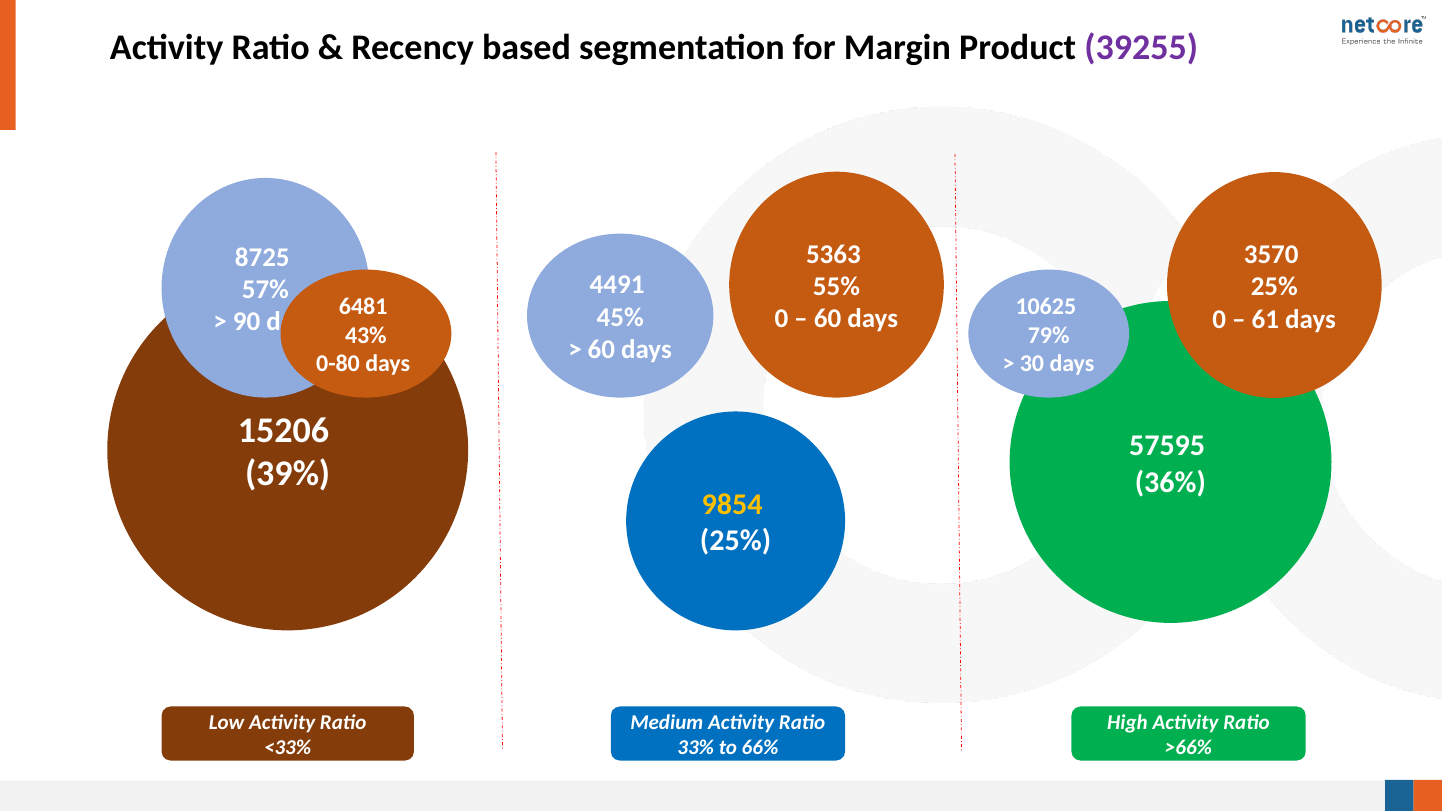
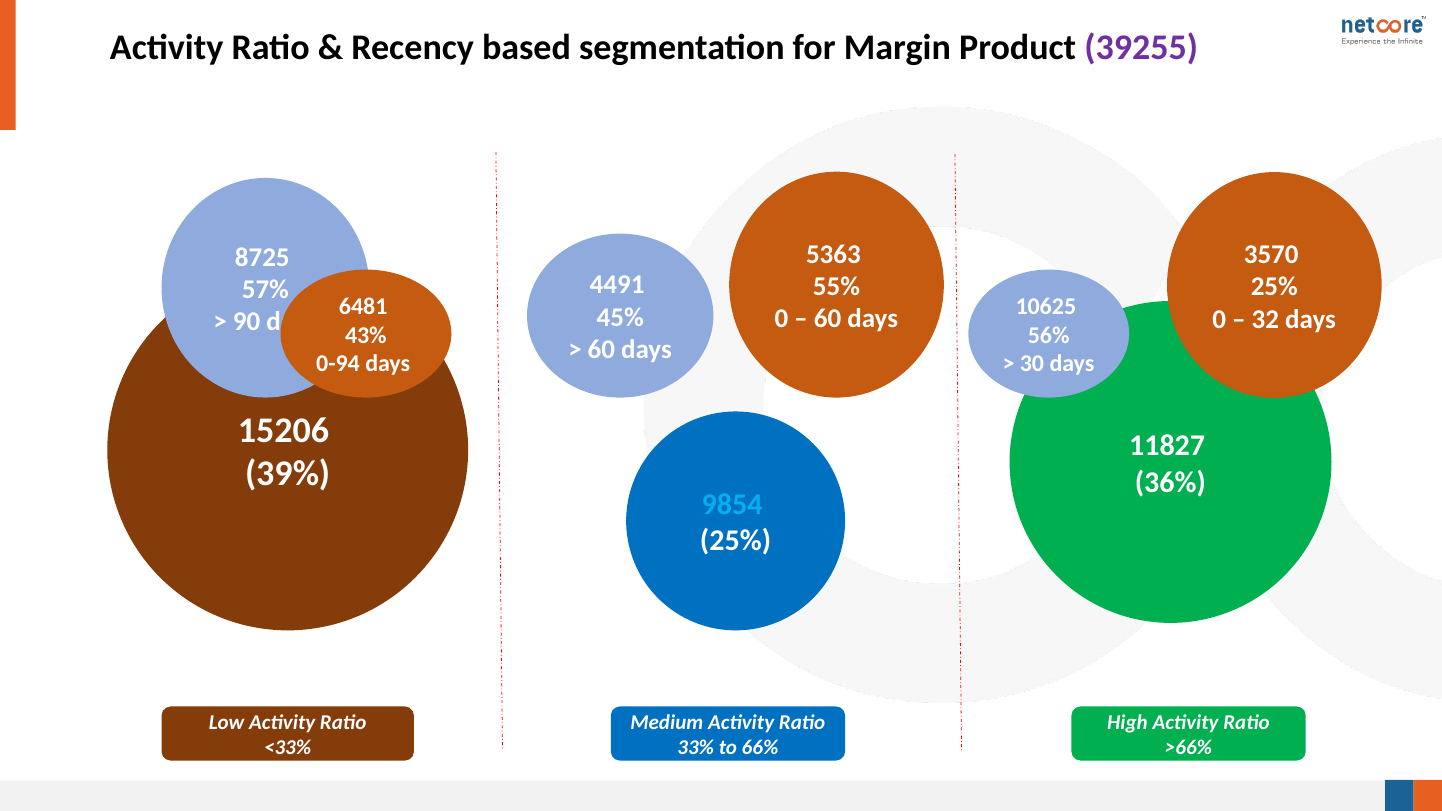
61: 61 -> 32 (1265, 319)
79%: 79% -> 56% (1049, 335)
0-80: 0-80 -> 0-94 (338, 364)
57595: 57595 -> 11827 (1167, 446)
9854 colour: yellow -> light blue (732, 505)
